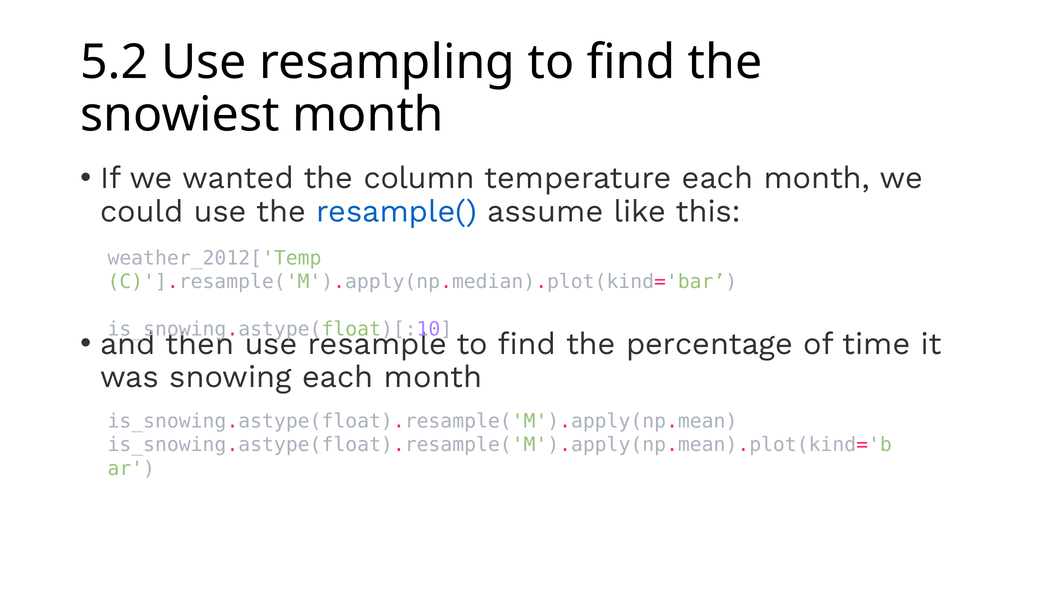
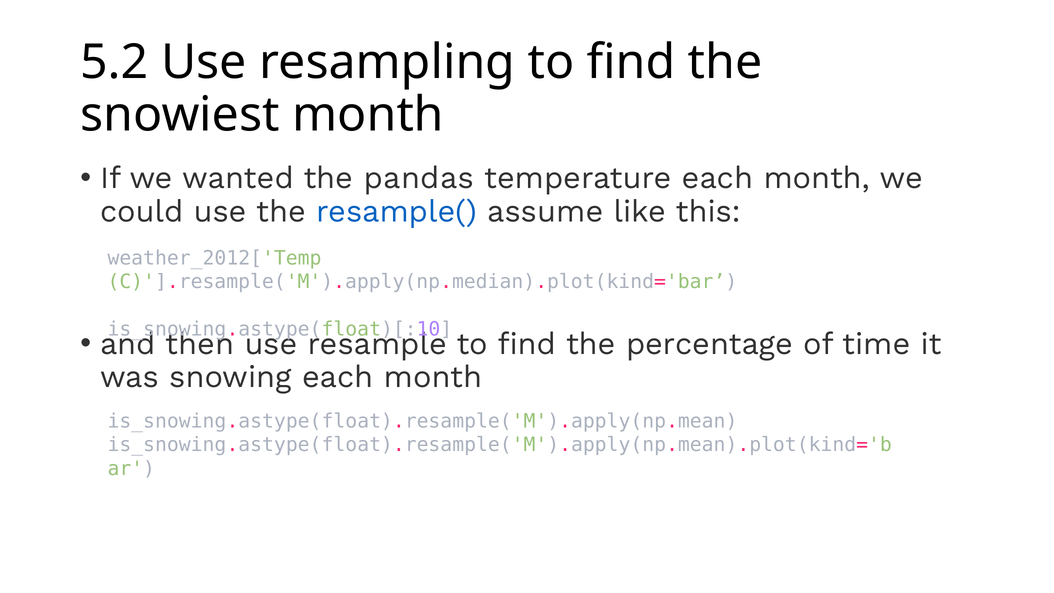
column: column -> pandas (419, 178)
